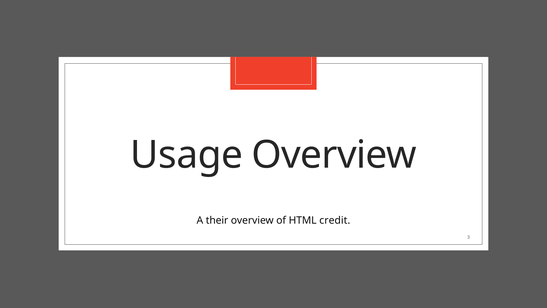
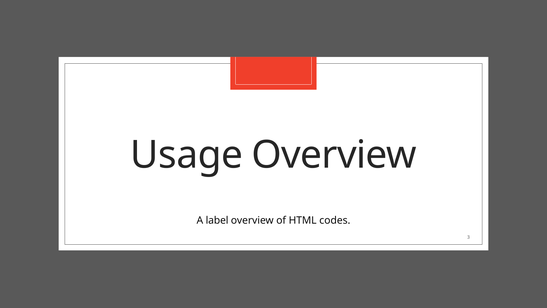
their: their -> label (217, 220)
credit: credit -> codes (335, 220)
